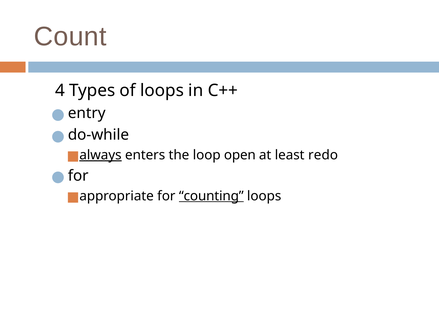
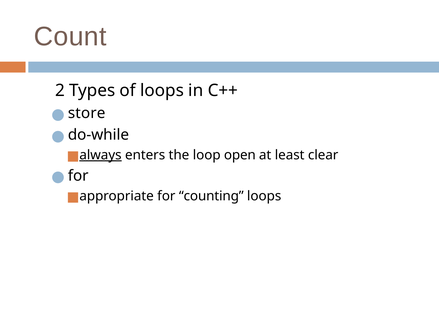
4: 4 -> 2 (60, 90)
entry: entry -> store (87, 113)
redo: redo -> clear (323, 155)
counting underline: present -> none (211, 195)
